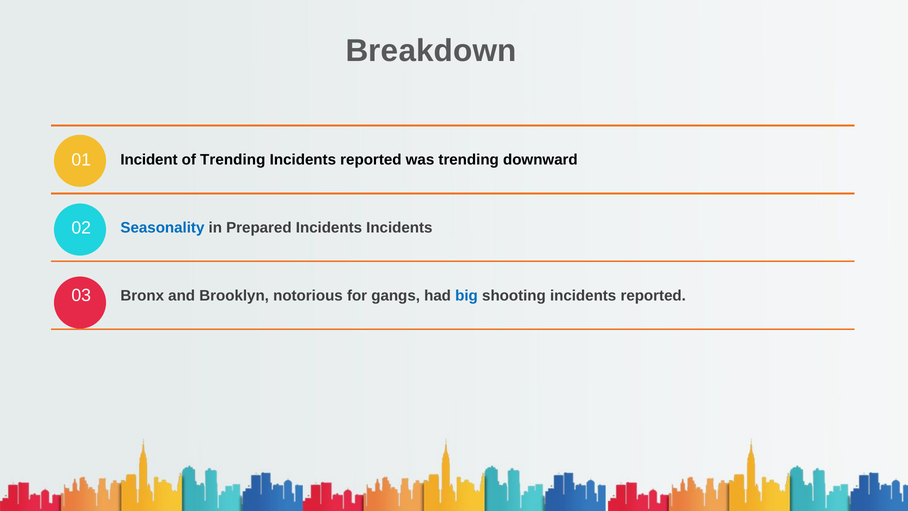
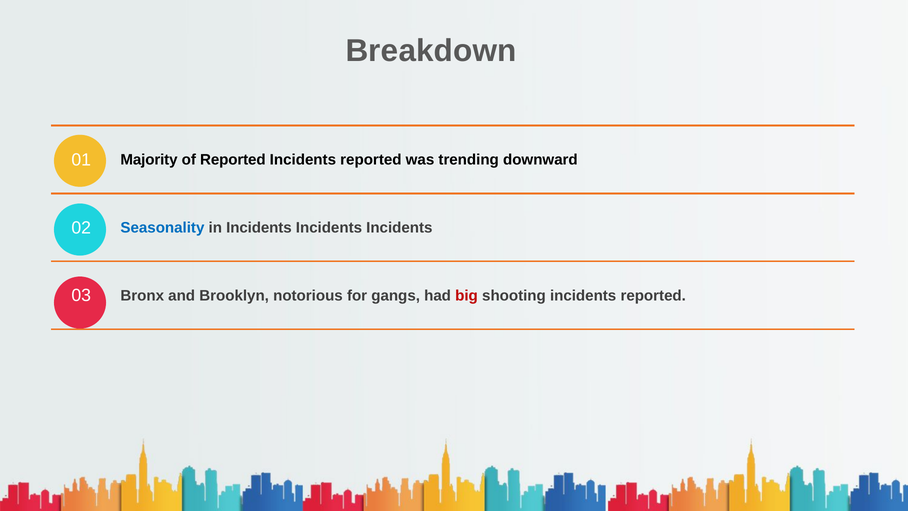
Incident: Incident -> Majority (149, 160)
of Trending: Trending -> Reported (233, 160)
in Prepared: Prepared -> Incidents (259, 228)
big colour: blue -> red (466, 296)
